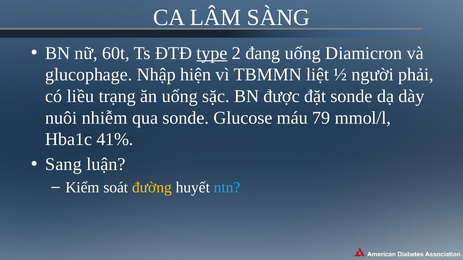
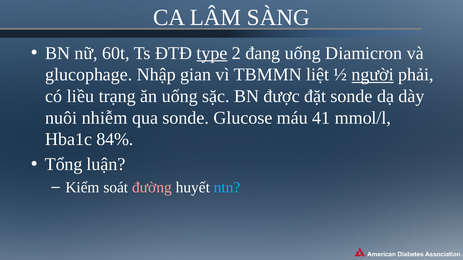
hiện: hiện -> gian (196, 75)
người underline: none -> present (373, 75)
79: 79 -> 41 (321, 118)
41%: 41% -> 84% (115, 140)
Sang: Sang -> Tổng (64, 165)
đường colour: yellow -> pink (152, 188)
